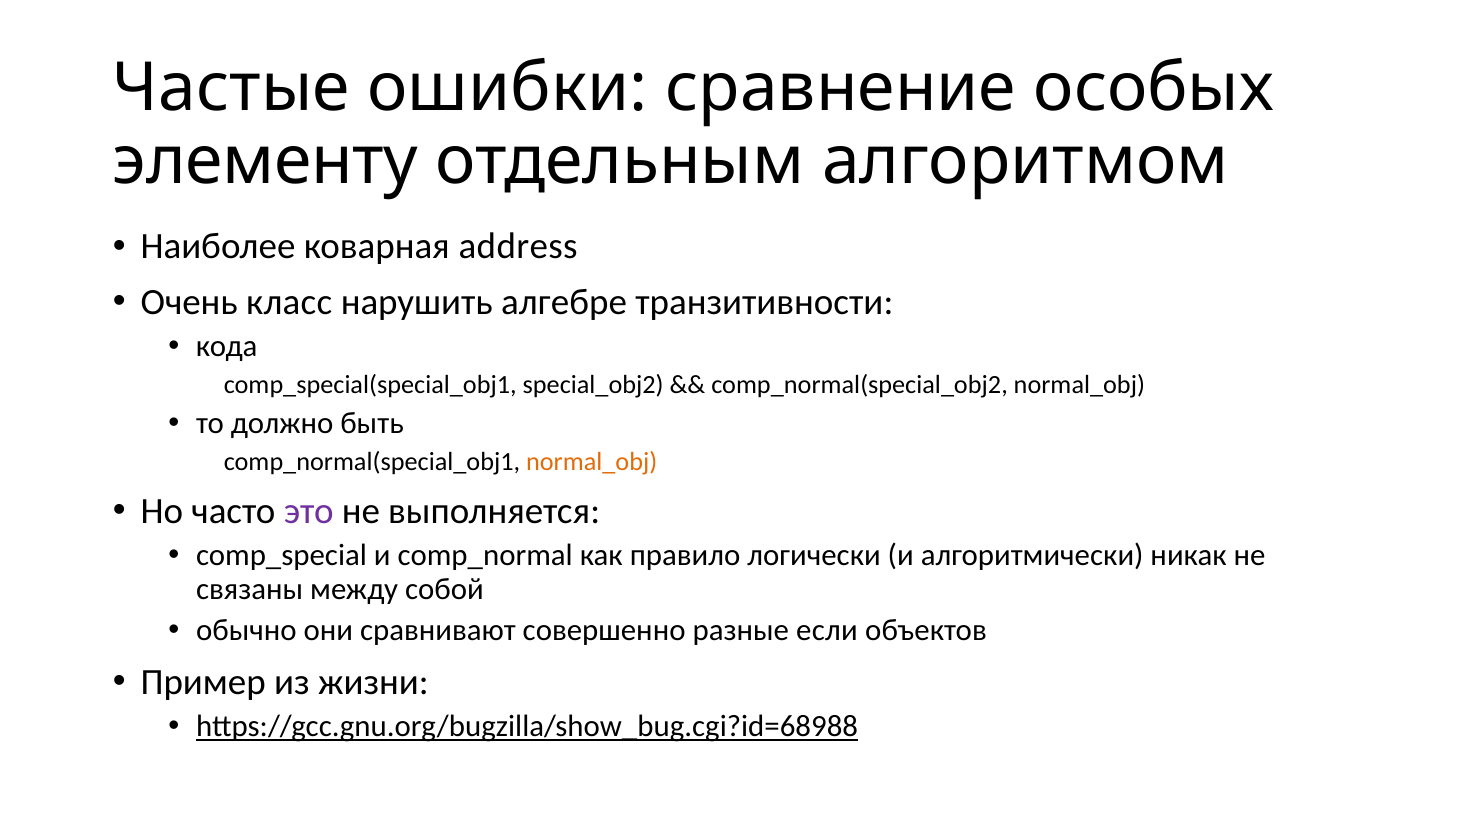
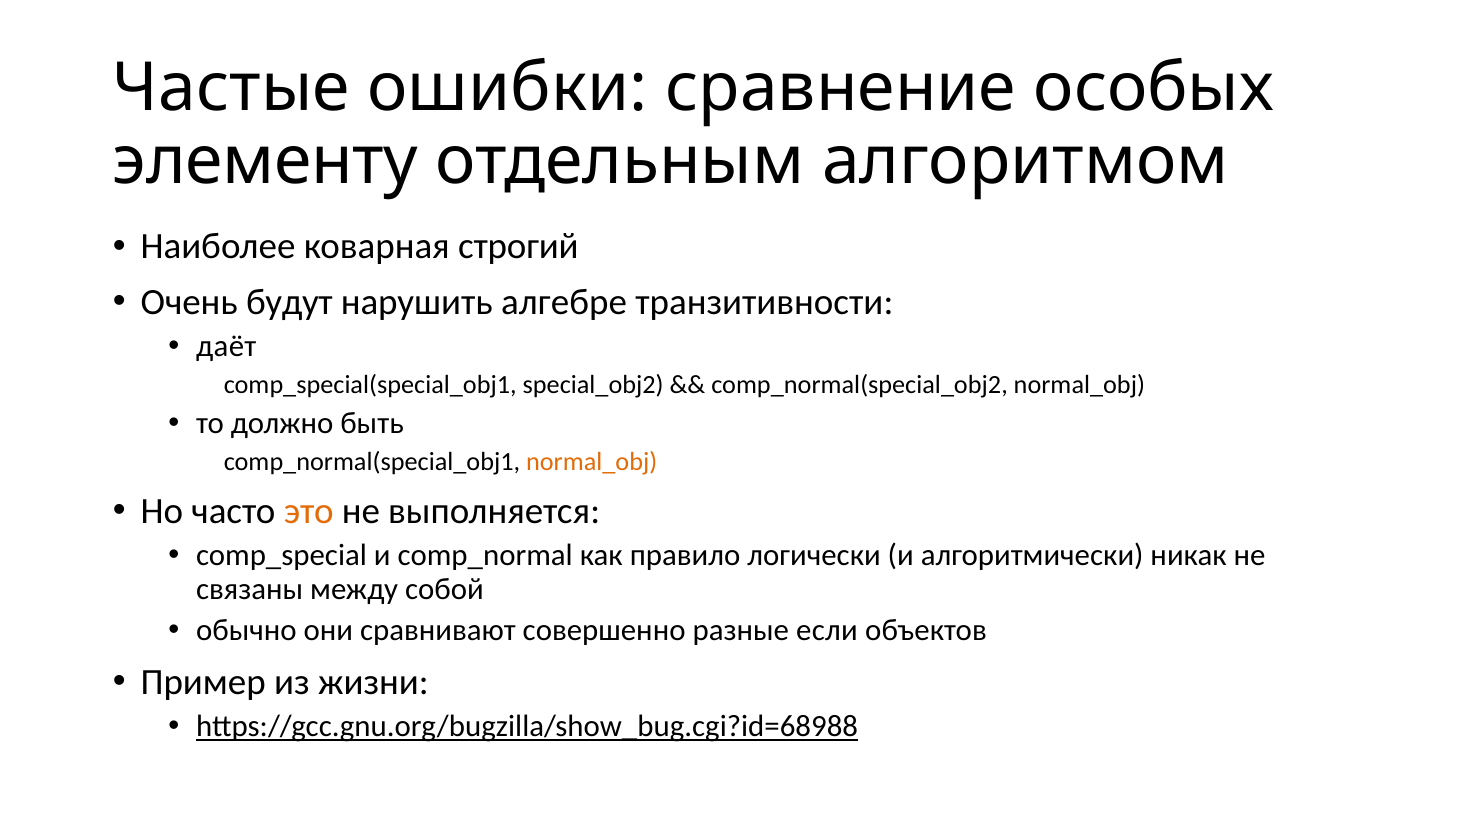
address: address -> строгий (518, 247)
класс: класс -> будут (289, 302)
кода: кода -> даёт (226, 347)
это colour: purple -> orange (309, 512)
